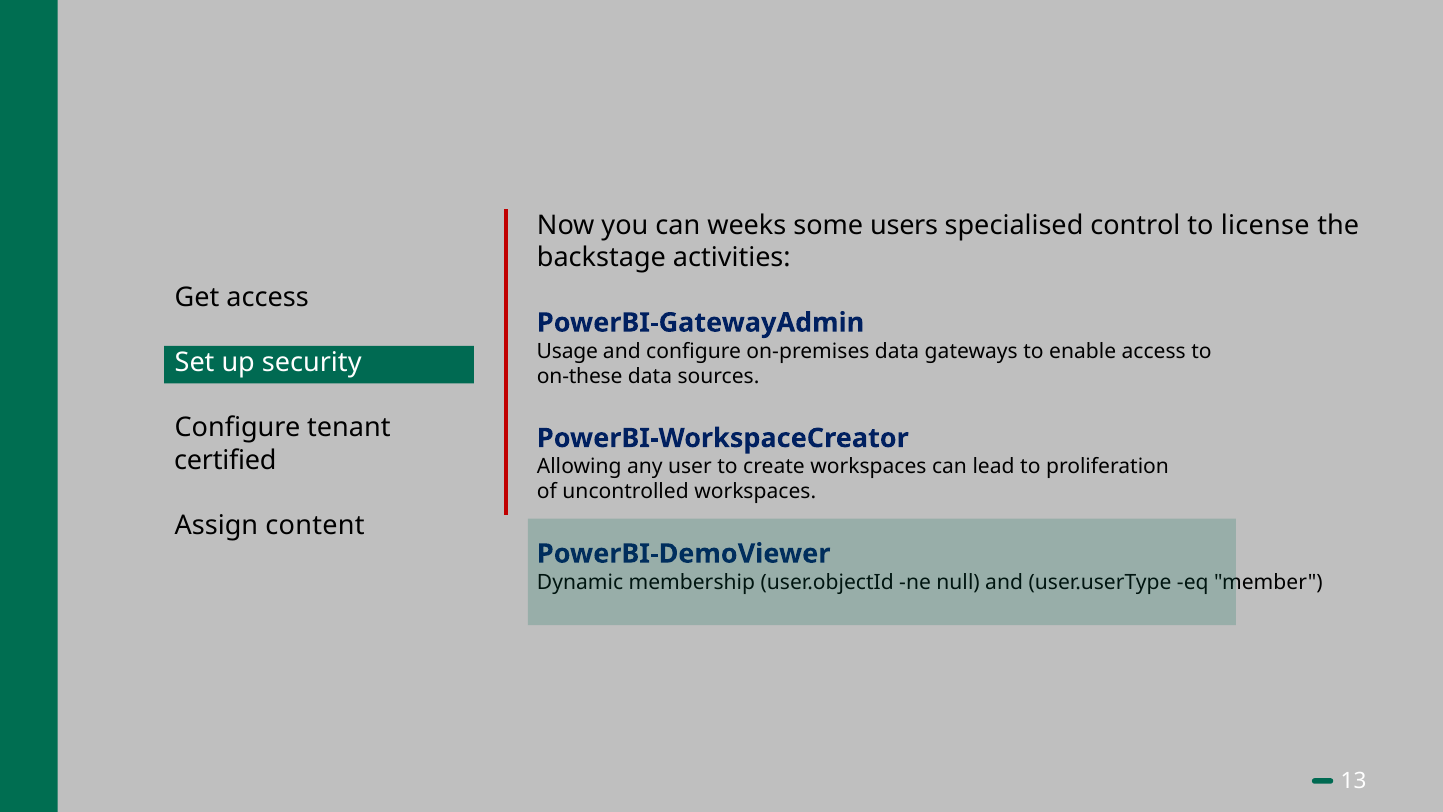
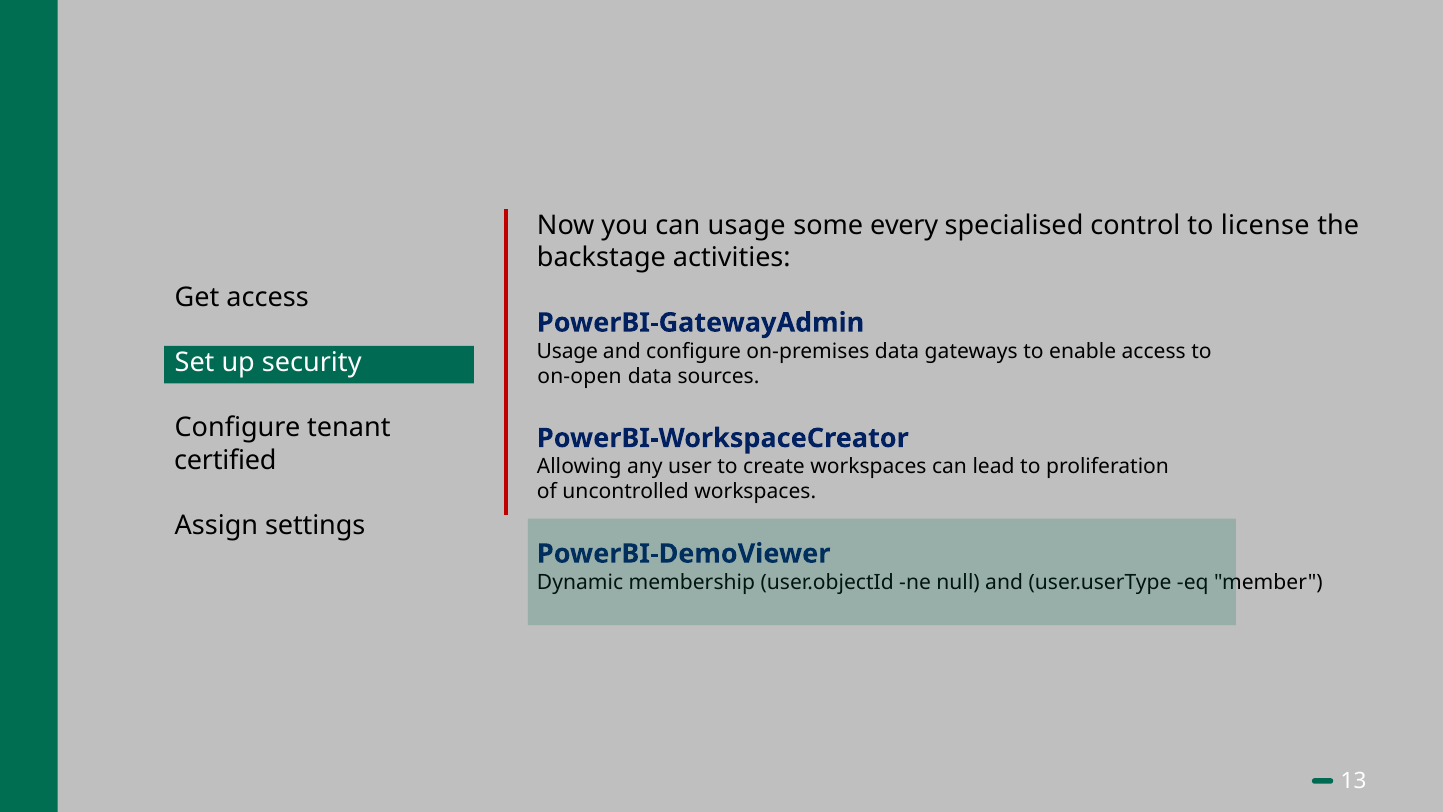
can weeks: weeks -> usage (747, 225)
users: users -> every (904, 225)
on-these: on-these -> on-open (579, 376)
content: content -> settings (315, 525)
